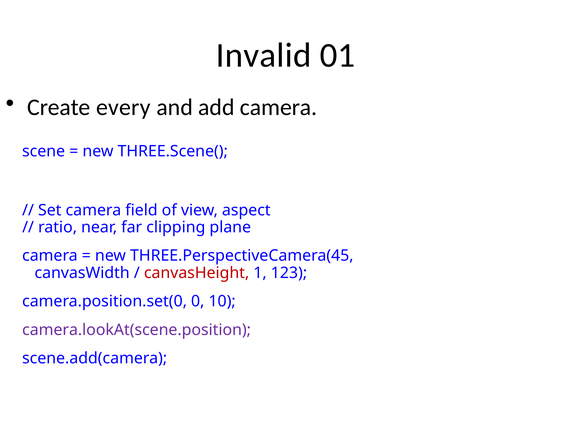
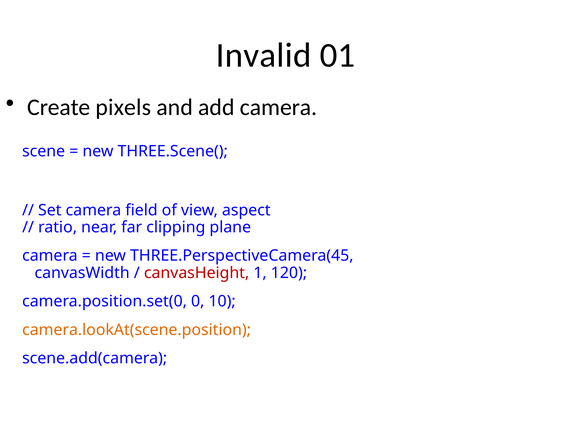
every: every -> pixels (123, 107)
123: 123 -> 120 (289, 273)
camera.lookAt(scene.position colour: purple -> orange (137, 330)
